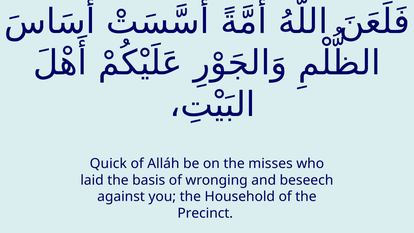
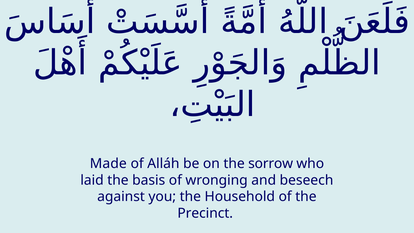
Quick: Quick -> Made (108, 163)
misses: misses -> sorrow (271, 163)
